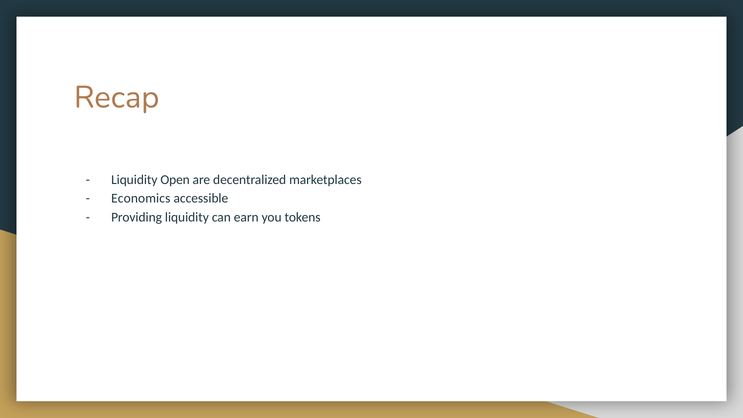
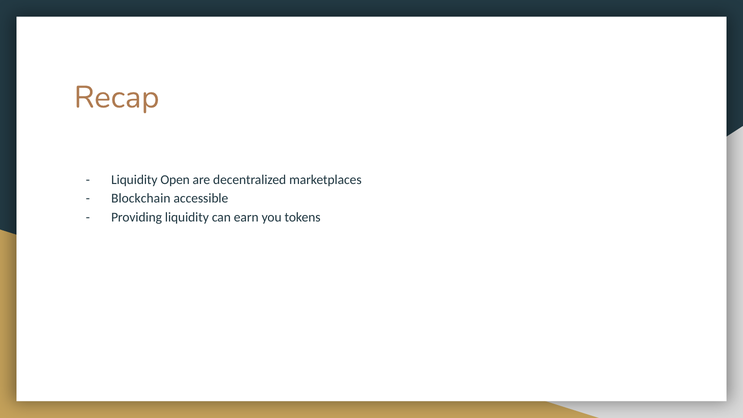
Economics: Economics -> Blockchain (141, 198)
